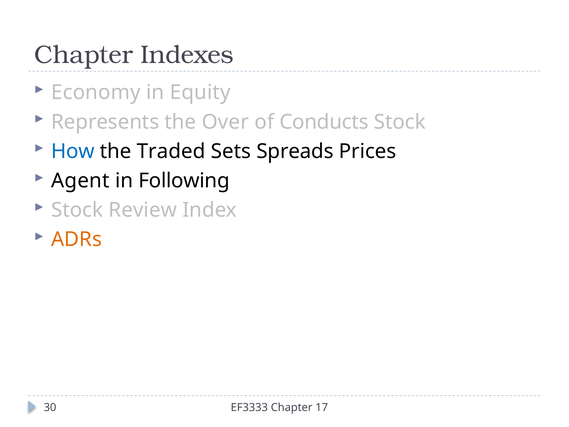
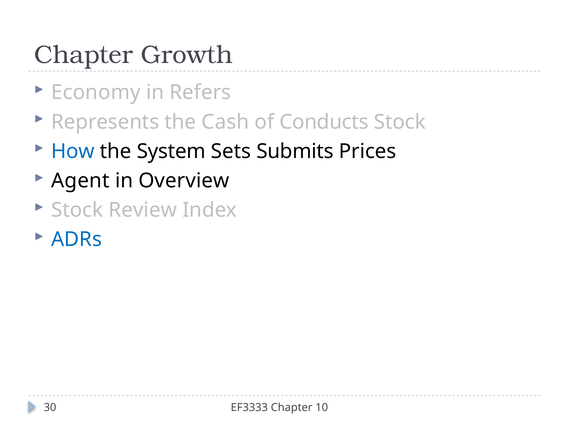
Indexes: Indexes -> Growth (187, 55)
Equity: Equity -> Refers (200, 92)
Over: Over -> Cash (225, 122)
Traded: Traded -> System (171, 151)
Spreads: Spreads -> Submits (295, 151)
Following: Following -> Overview (184, 181)
ADRs colour: orange -> blue (77, 239)
17: 17 -> 10 (322, 407)
